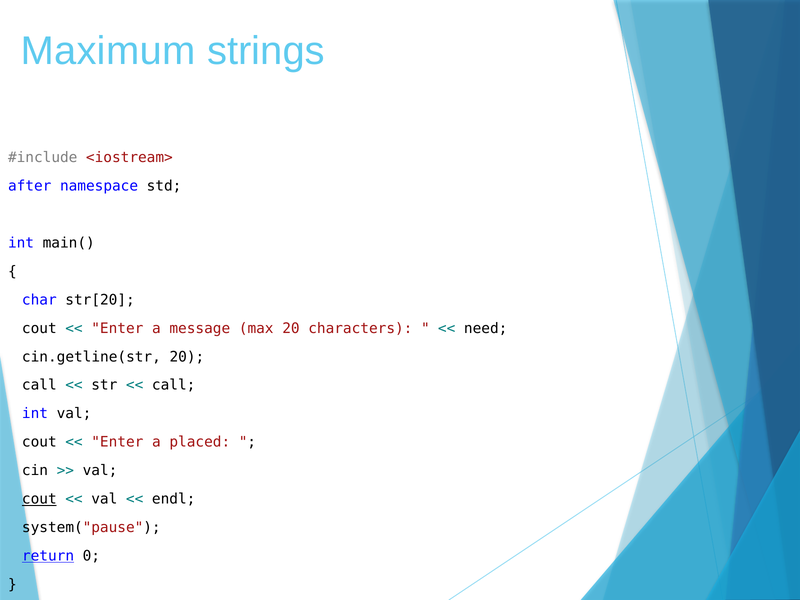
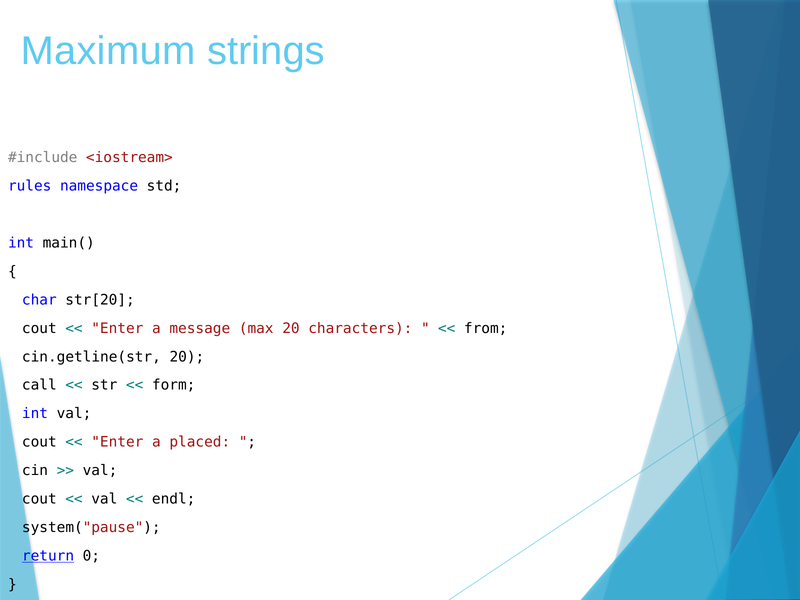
after: after -> rules (30, 186)
need: need -> from (486, 328)
call: call -> form (174, 385)
cout underline: present -> none (39, 499)
